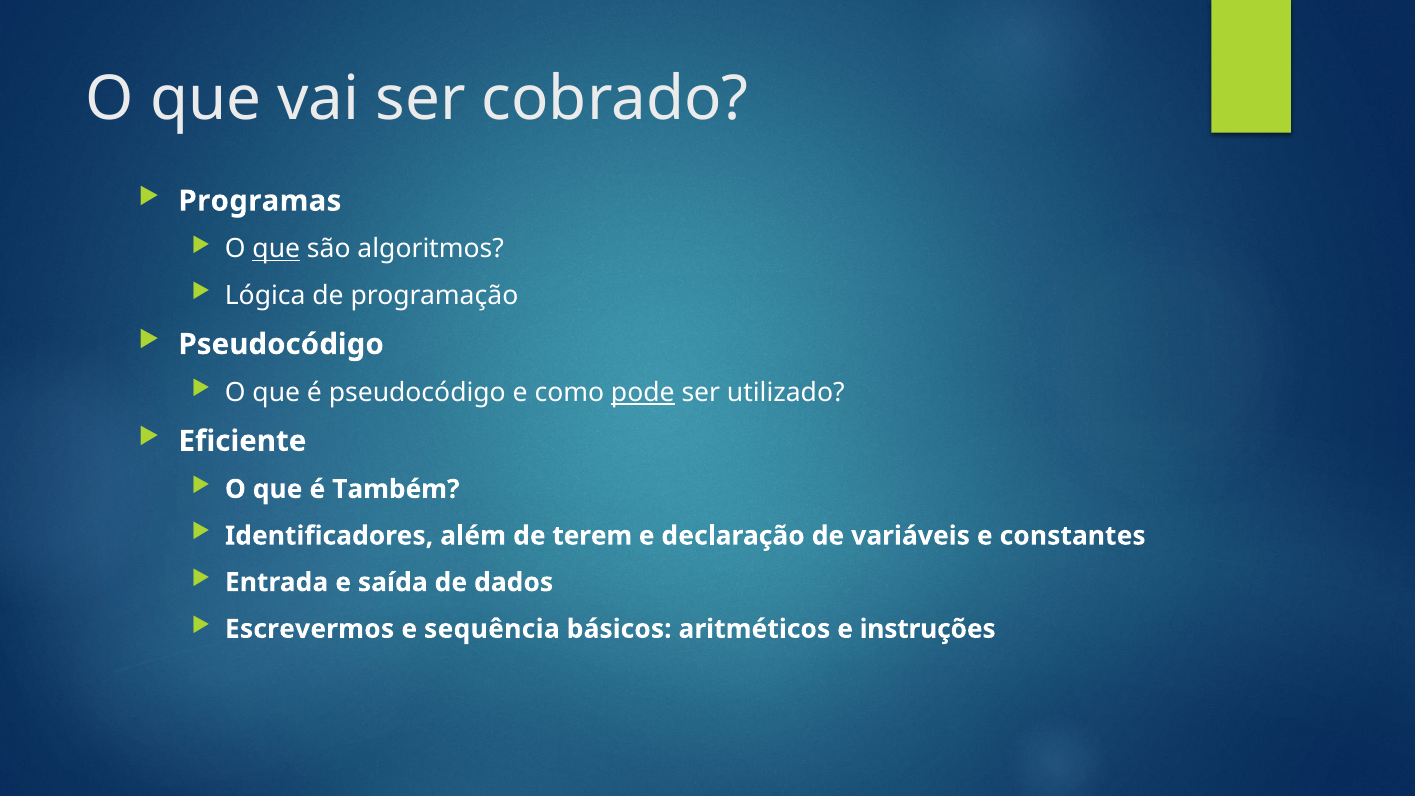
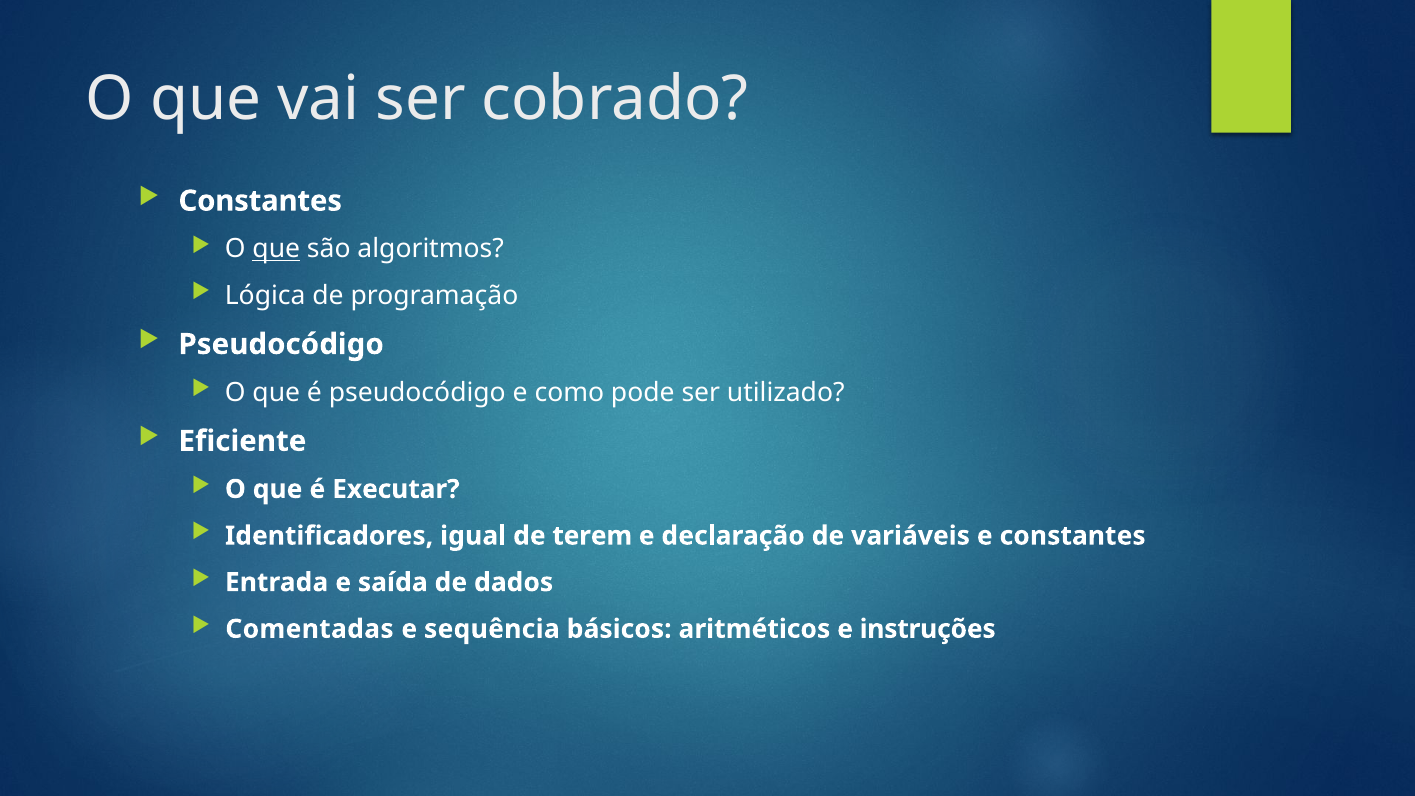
Programas: Programas -> Constantes (260, 201)
pode underline: present -> none (643, 392)
Também: Também -> Executar (396, 489)
além: além -> igual (473, 536)
Escrevermos: Escrevermos -> Comentadas (309, 629)
